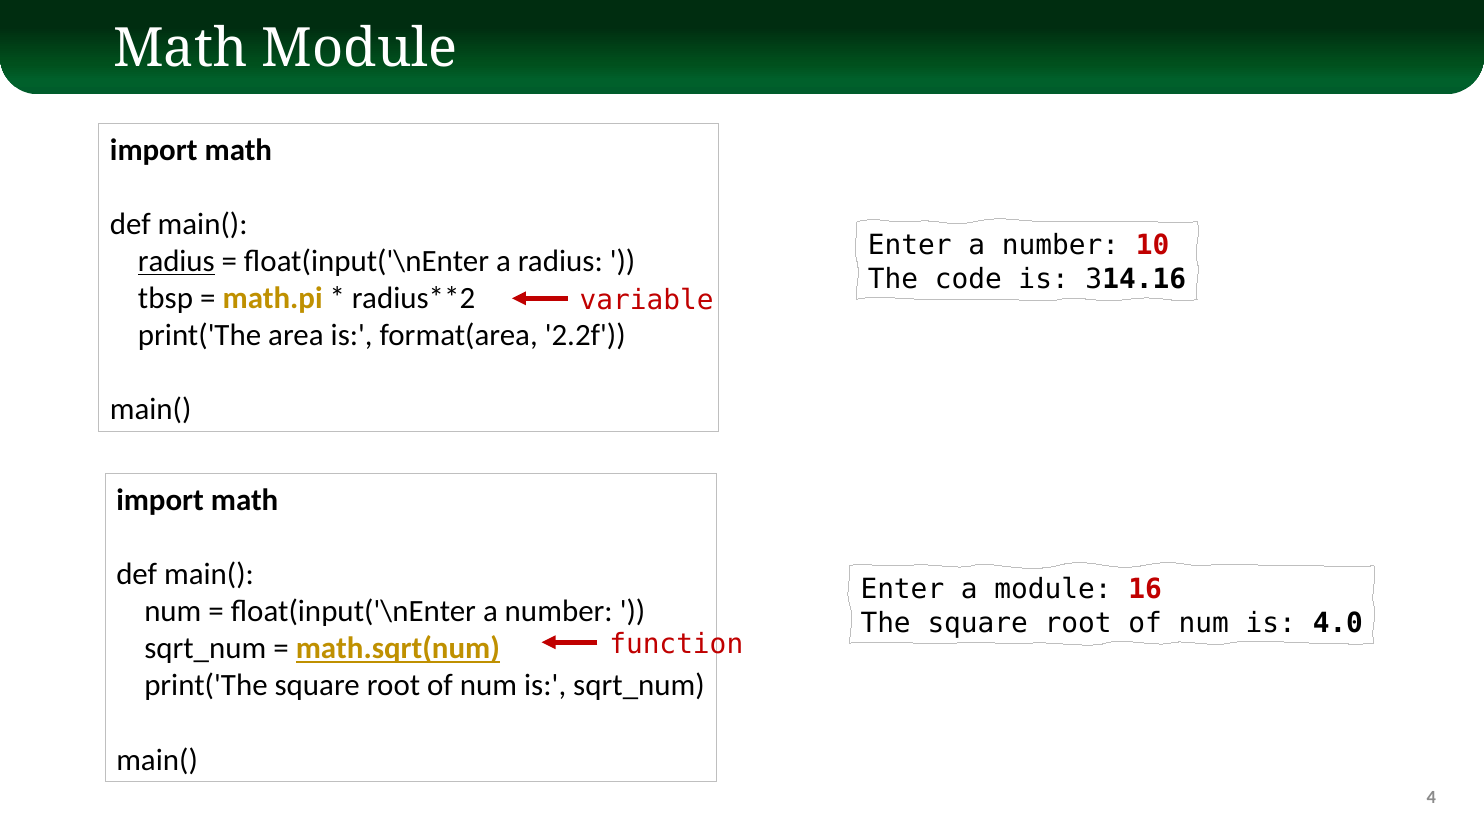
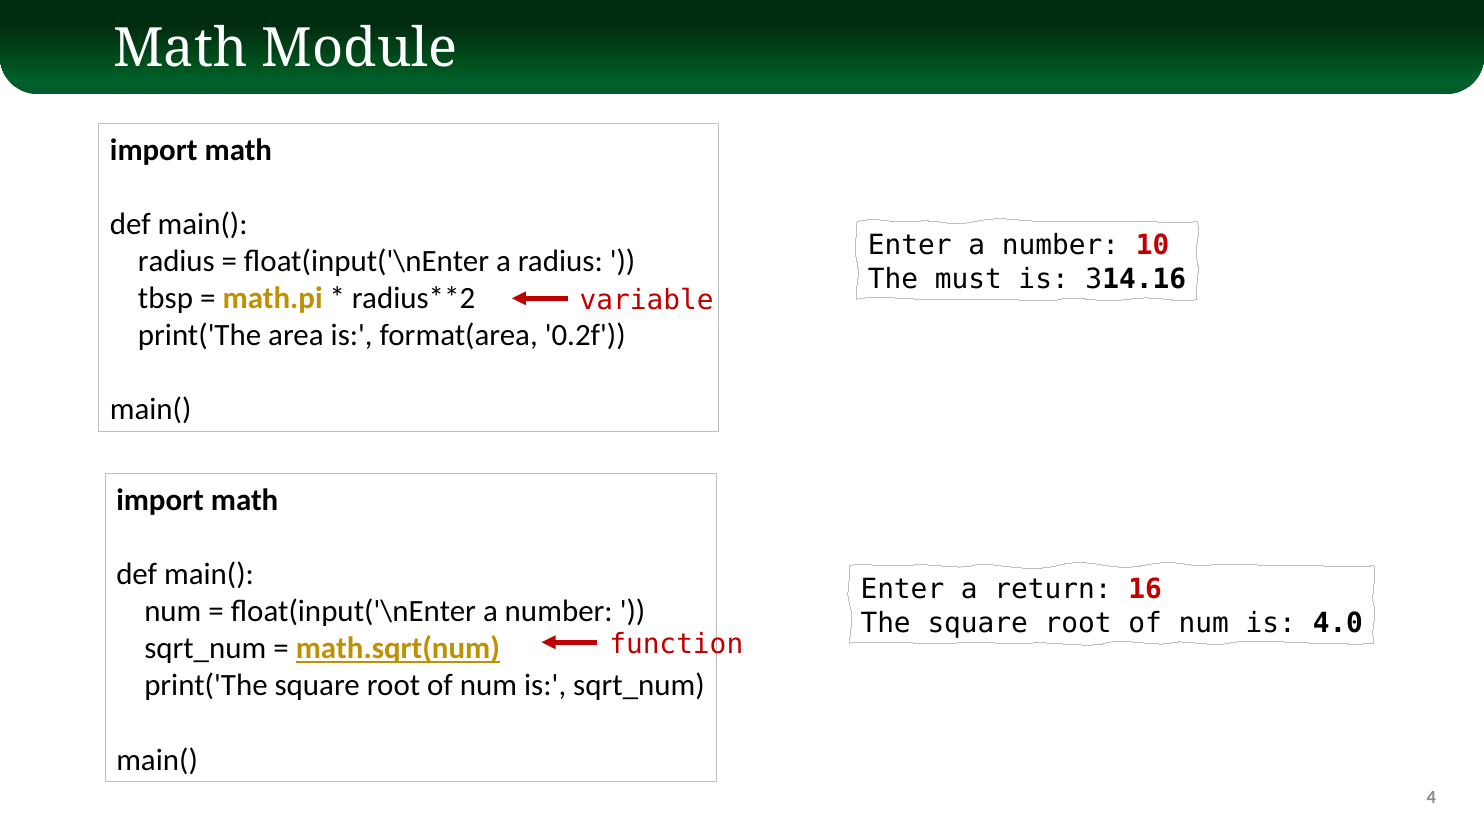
radius underline: present -> none (176, 261)
code: code -> must (968, 279)
2.2f: 2.2f -> 0.2f (585, 335)
a module: module -> return (1053, 589)
